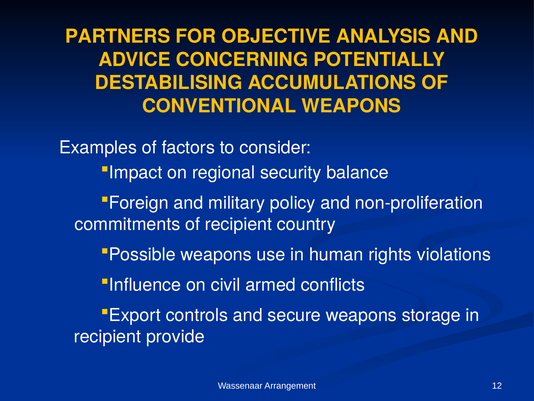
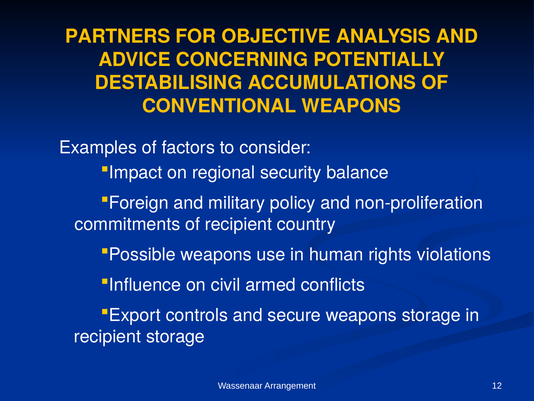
recipient provide: provide -> storage (175, 336)
